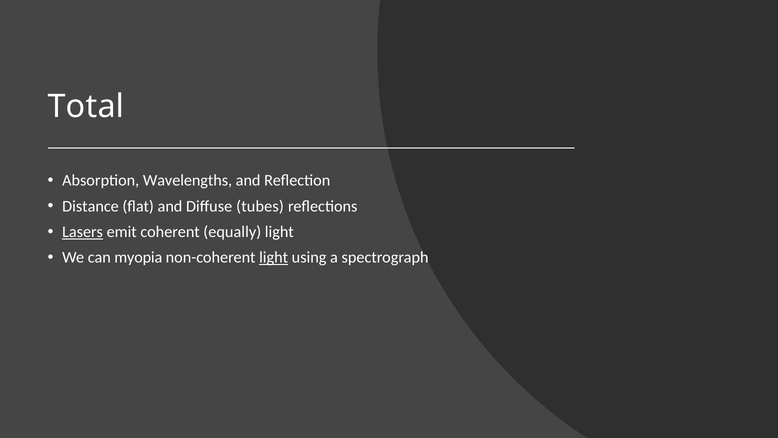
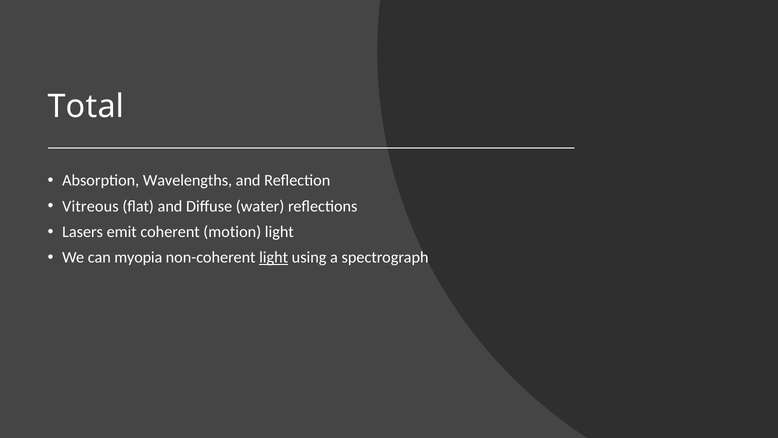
Distance: Distance -> Vitreous (90, 206)
tubes: tubes -> water (260, 206)
Lasers underline: present -> none (83, 232)
equally: equally -> motion (232, 232)
